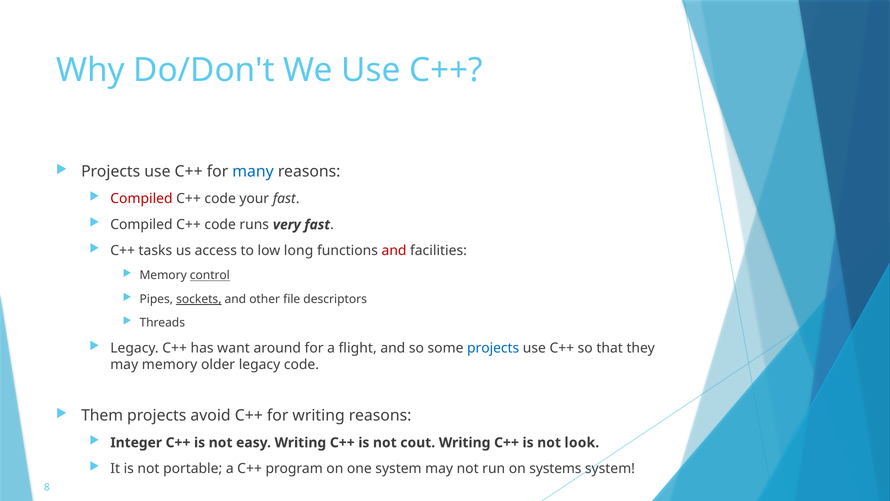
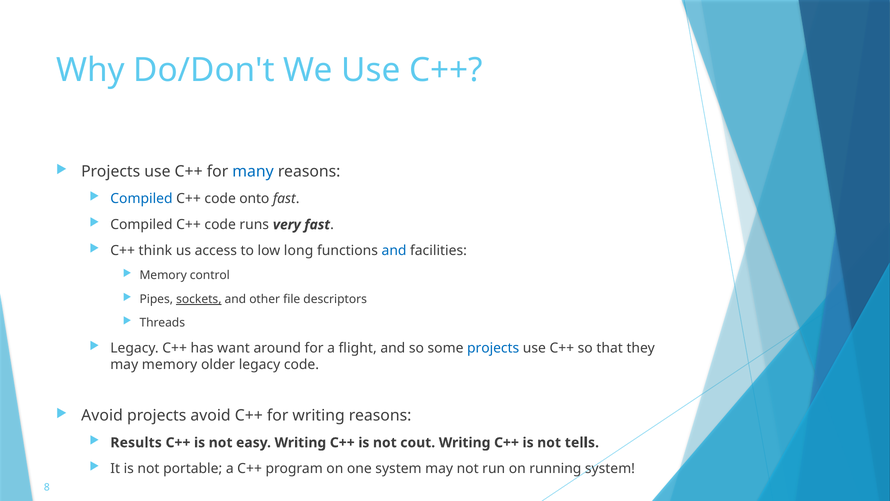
Compiled colour: red -> blue (141, 199)
your: your -> onto (254, 199)
tasks: tasks -> think (155, 251)
and colour: red -> blue (394, 251)
control underline: present -> none (210, 275)
Them: Them -> Avoid (102, 415)
Integer: Integer -> Results (136, 442)
look: look -> tells (582, 442)
systems: systems -> running (555, 468)
